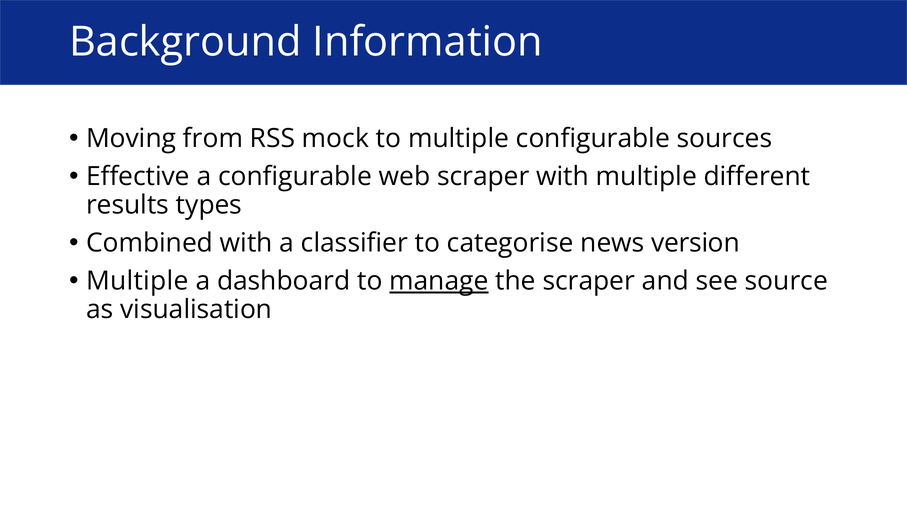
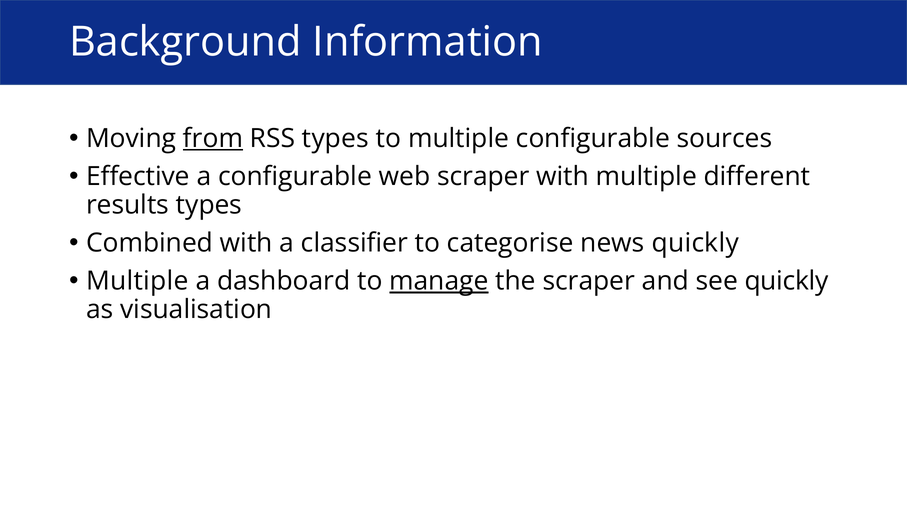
from underline: none -> present (213, 139)
RSS mock: mock -> types (335, 139)
news version: version -> quickly (695, 243)
see source: source -> quickly (786, 281)
